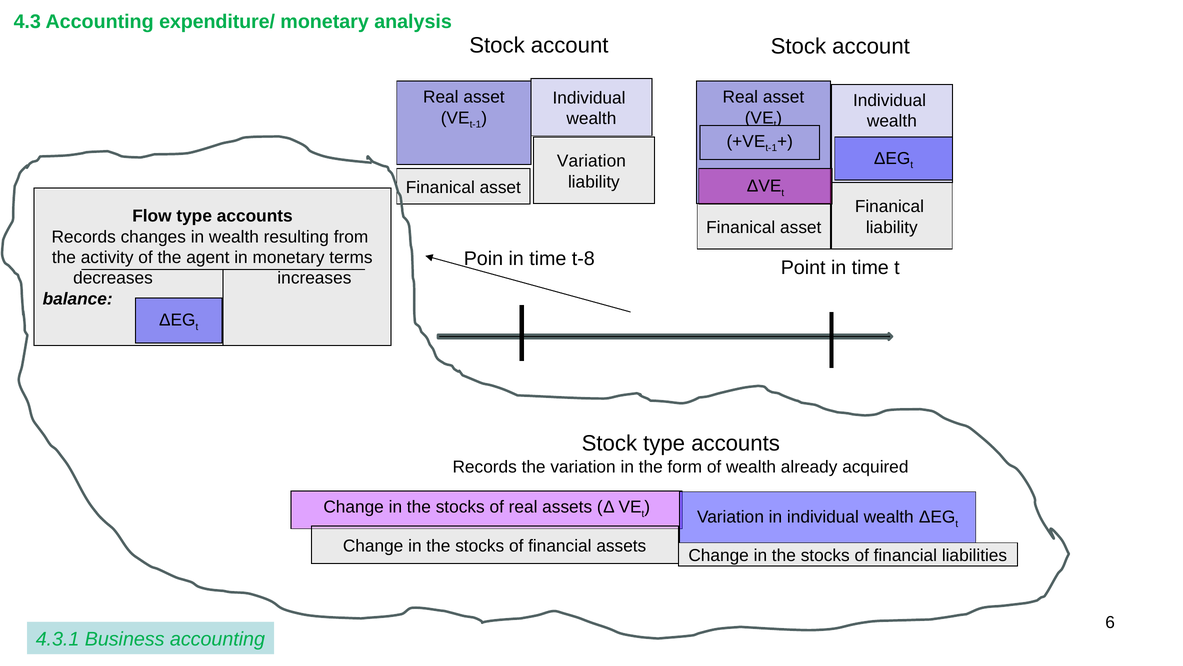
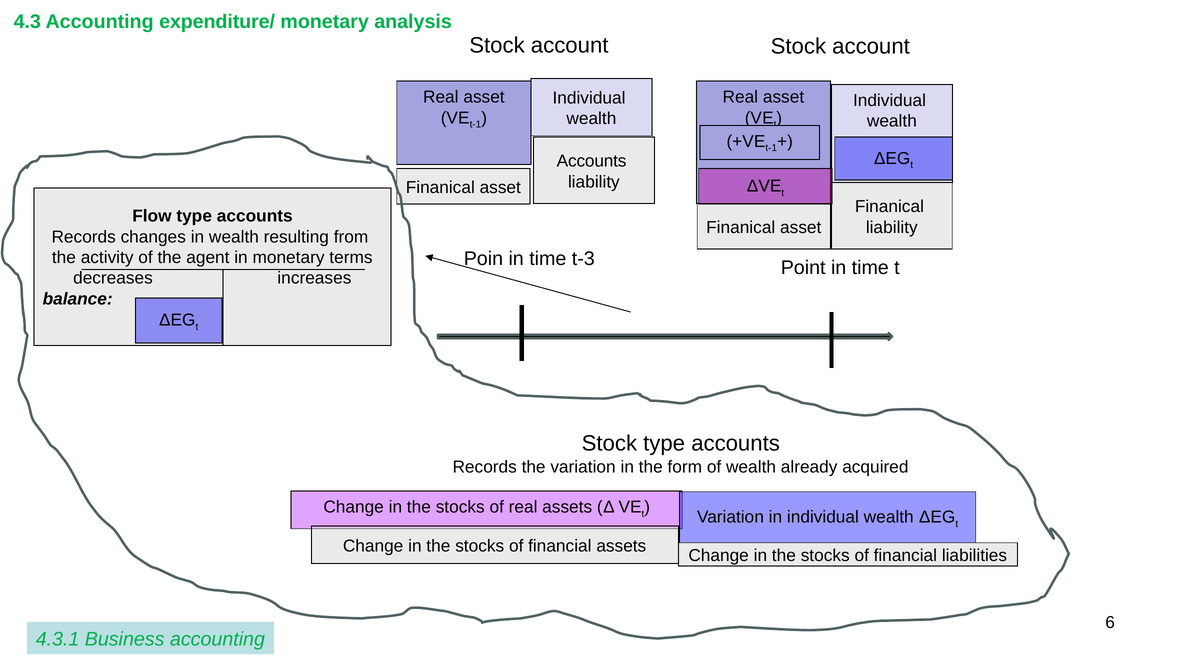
Variation: Variation -> Accounts (592, 161)
t-8: t-8 -> t-3 (583, 259)
